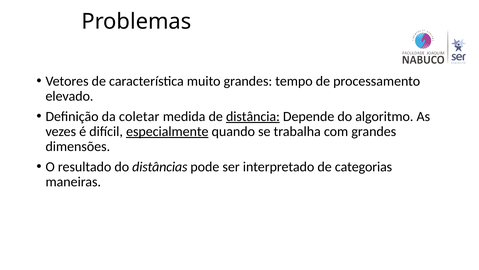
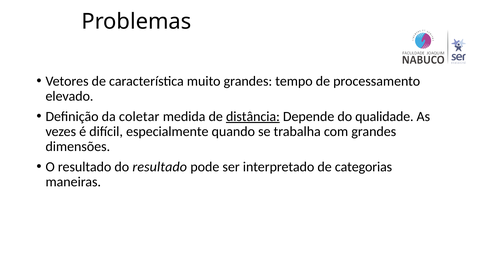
algoritmo: algoritmo -> qualidade (384, 116)
especialmente underline: present -> none (167, 131)
do distâncias: distâncias -> resultado (160, 166)
